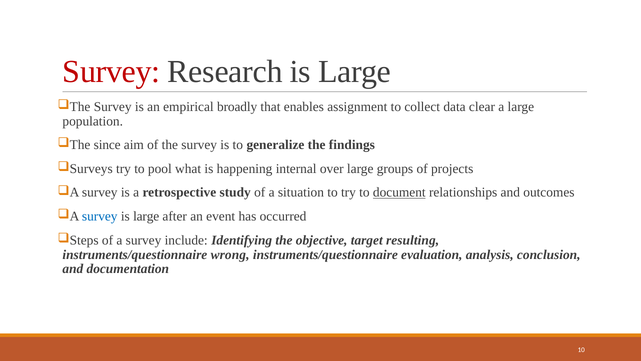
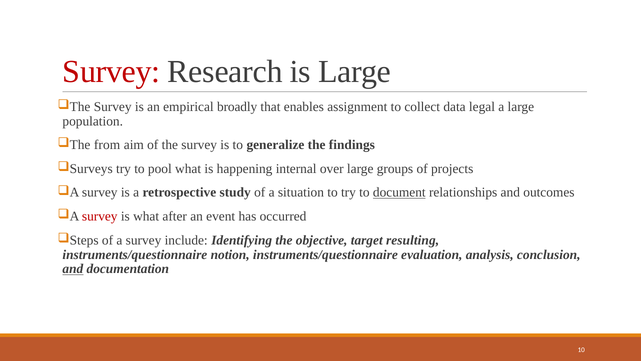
clear: clear -> legal (482, 107)
since: since -> from (107, 145)
survey colour: blue -> red (100, 216)
large: large -> what (146, 216)
wrong: wrong -> notion (230, 254)
and underline: none -> present (73, 269)
